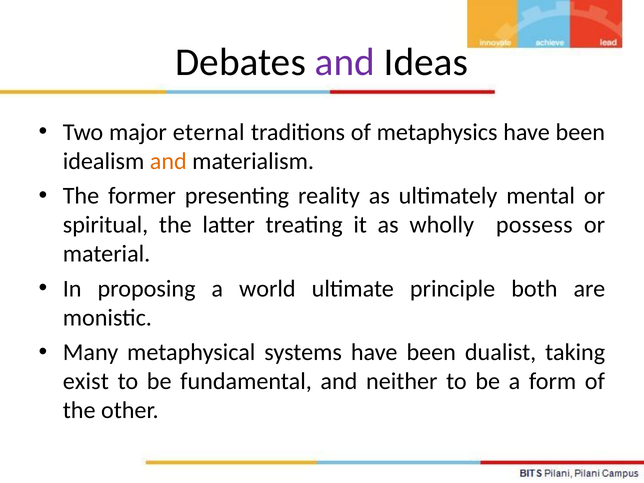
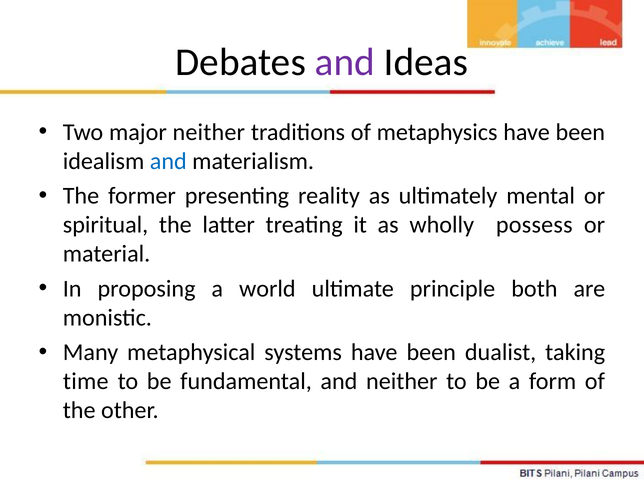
major eternal: eternal -> neither (209, 132)
and colour: orange -> blue (168, 161)
exist: exist -> time (86, 381)
